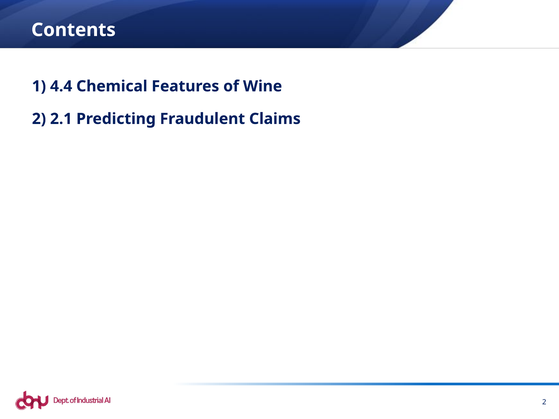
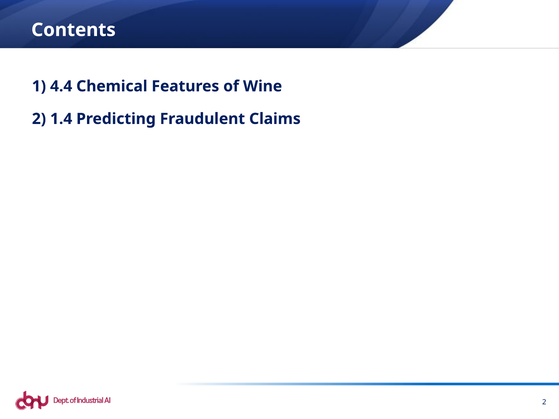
2.1: 2.1 -> 1.4 (61, 119)
